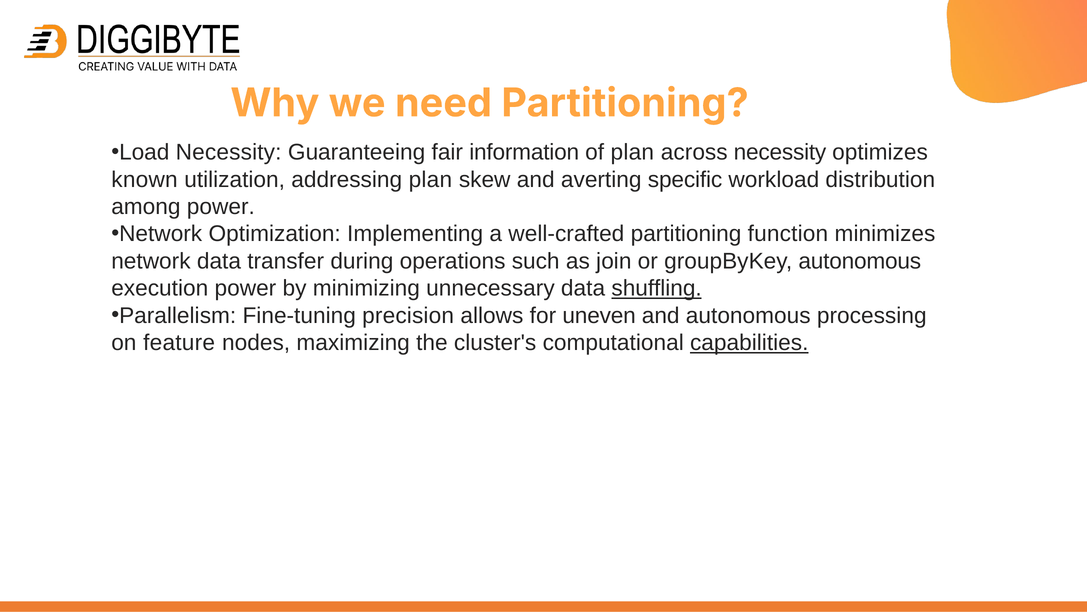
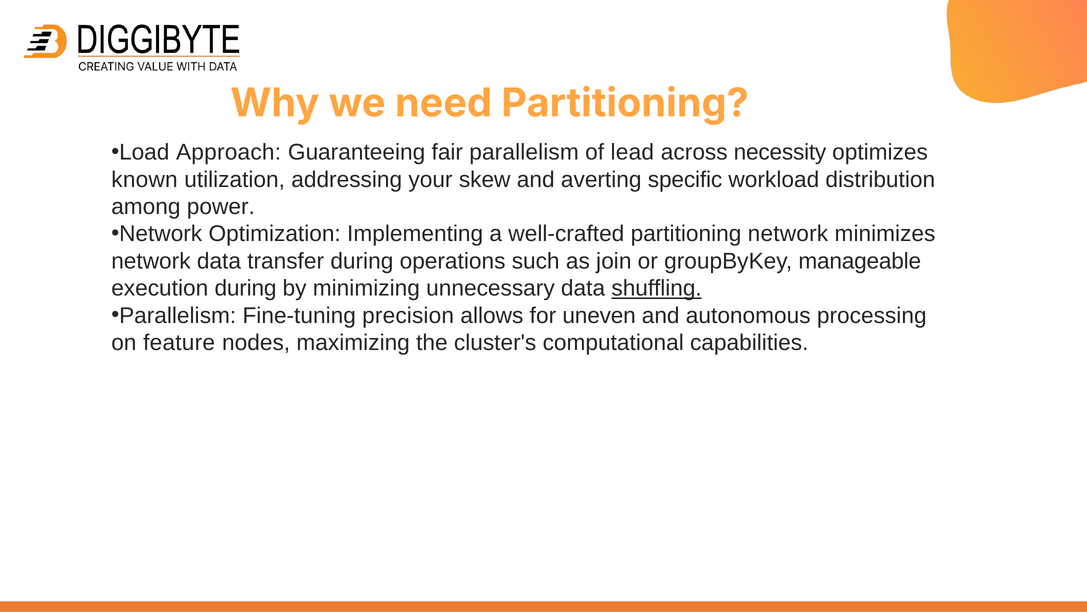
Load Necessity: Necessity -> Approach (229, 152)
fair information: information -> parallelism (524, 152)
of plan: plan -> lead (632, 152)
addressing plan: plan -> your (431, 179)
partitioning function: function -> network (788, 234)
groupByKey autonomous: autonomous -> manageable (860, 261)
execution power: power -> during (246, 288)
capabilities underline: present -> none (749, 343)
